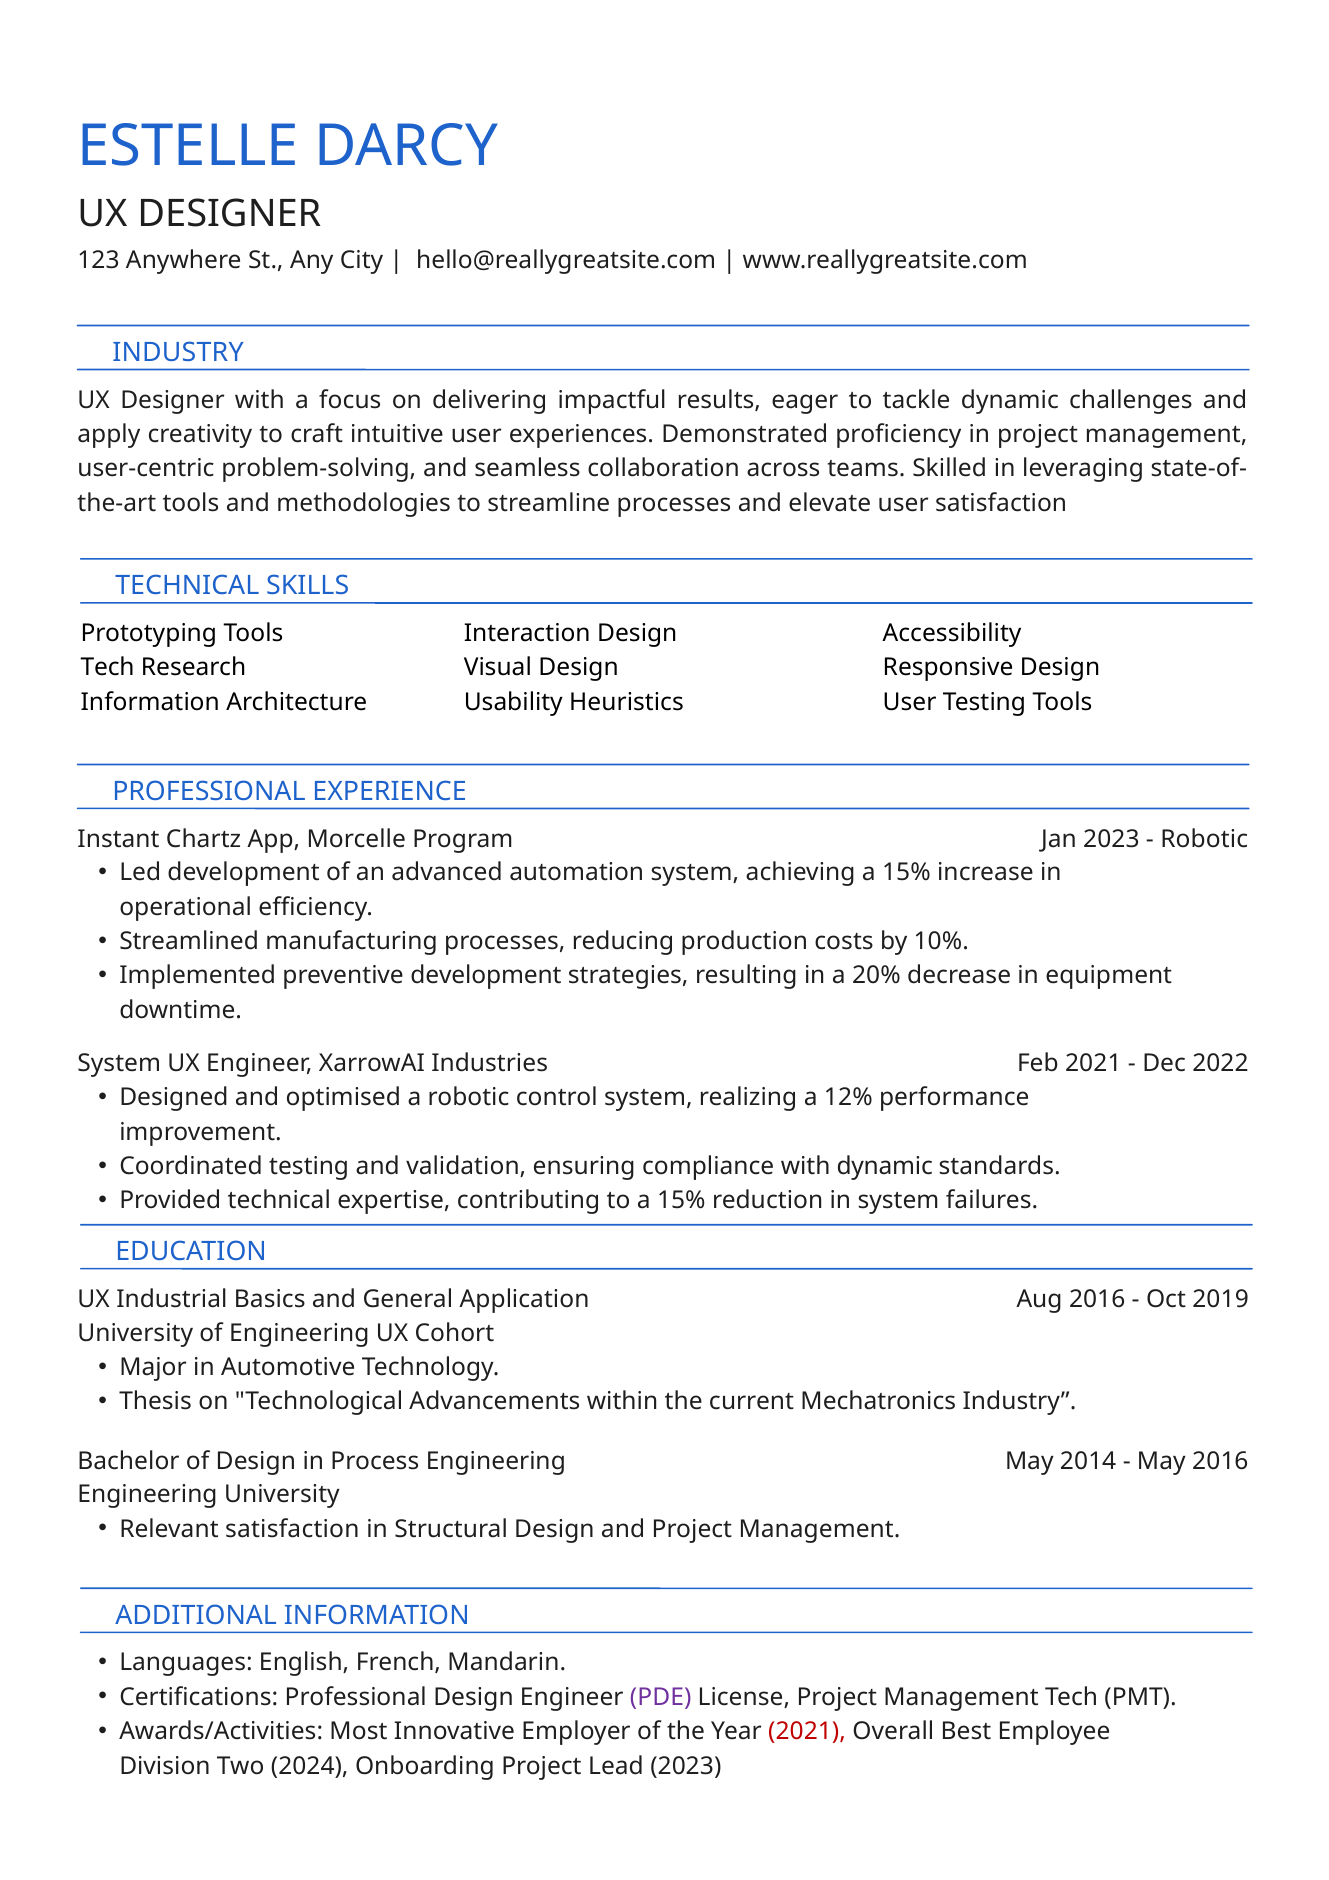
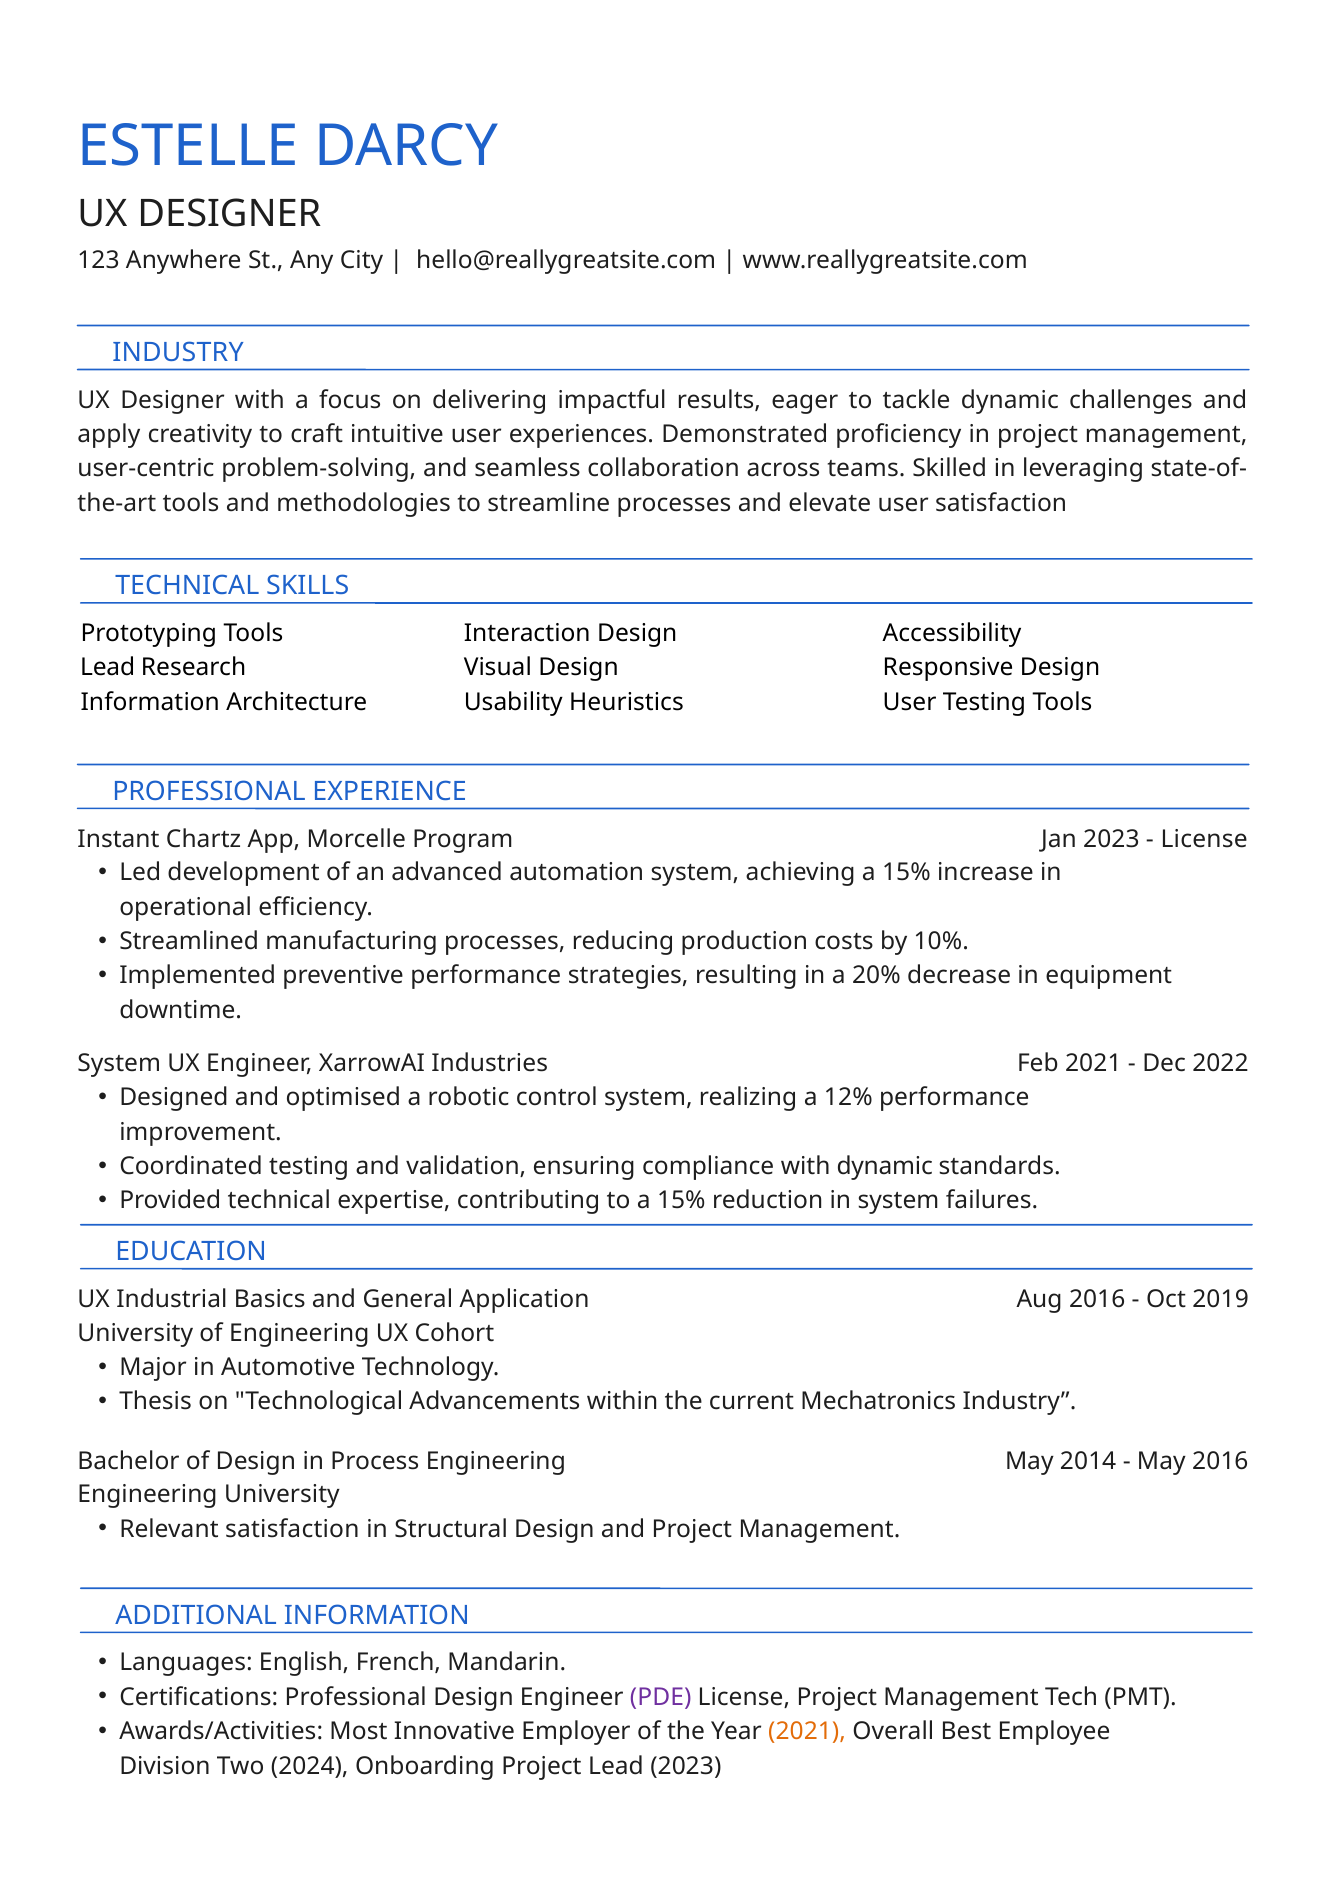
Tech: Tech -> Lead (108, 668)
Robotic: Robotic -> License (1204, 839)
preventive development: development -> performance (486, 976)
2021 colour: red -> orange (807, 1732)
